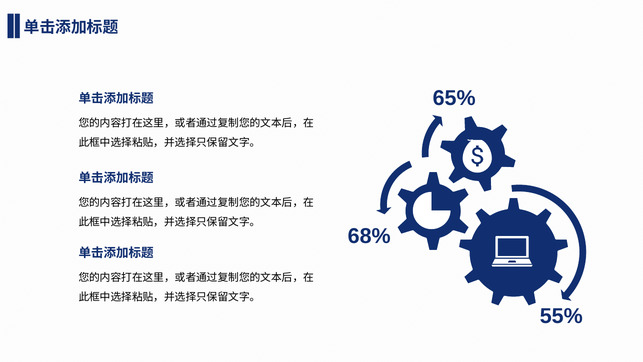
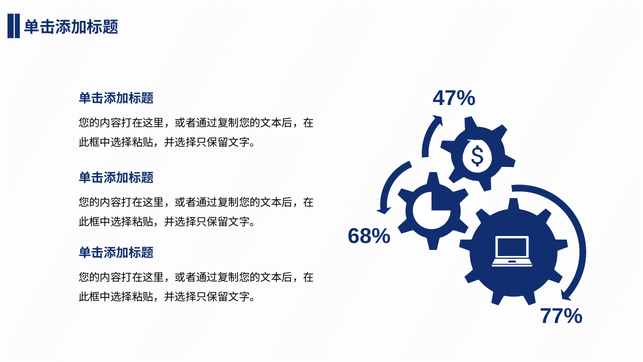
65%: 65% -> 47% (454, 98)
55%: 55% -> 77% (561, 316)
